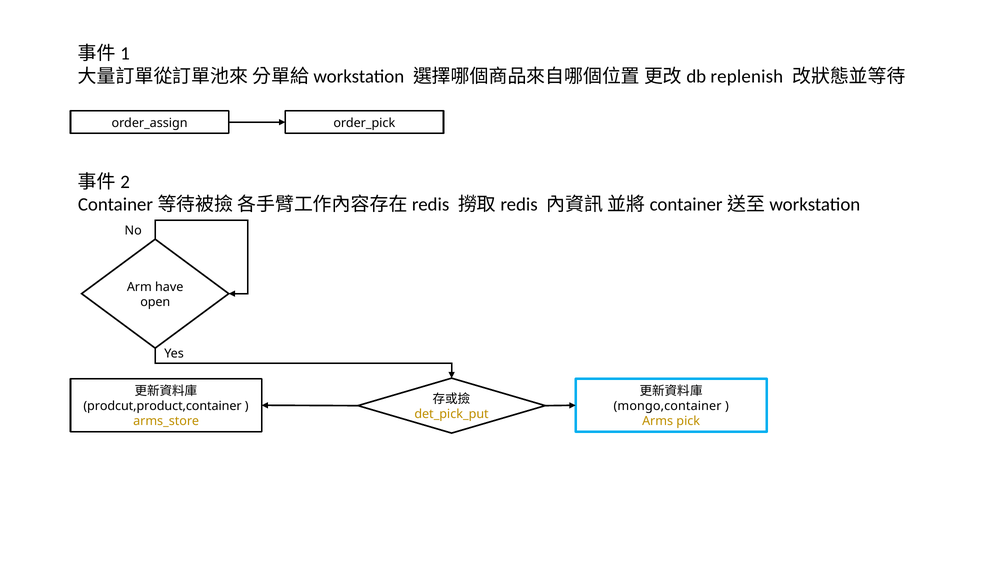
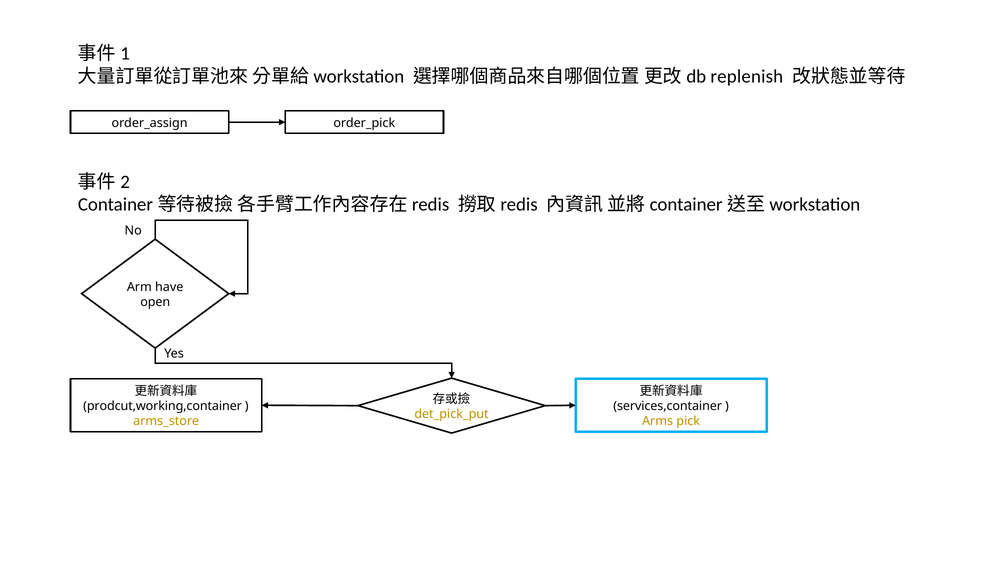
prodcut,product,container: prodcut,product,container -> prodcut,working,container (163, 406)
mongo,container: mongo,container -> services,container (668, 406)
